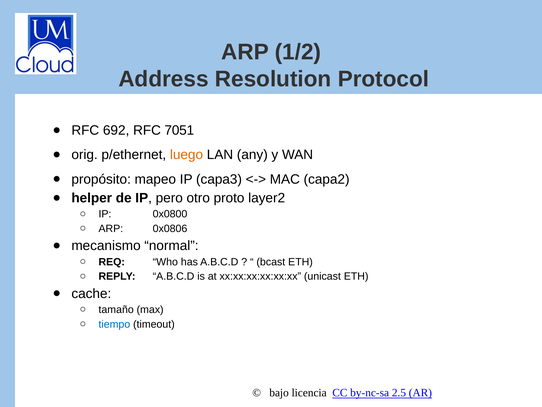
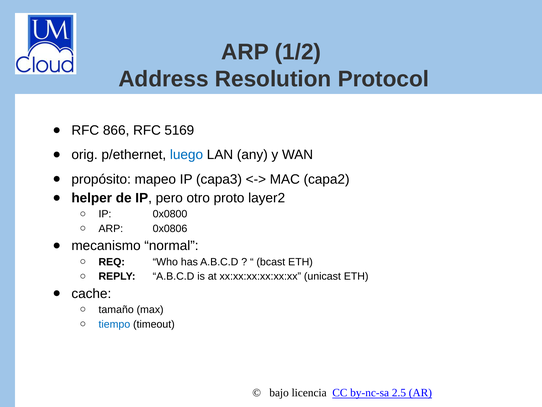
692: 692 -> 866 (116, 130)
7051: 7051 -> 5169 (179, 130)
luego colour: orange -> blue (186, 155)
